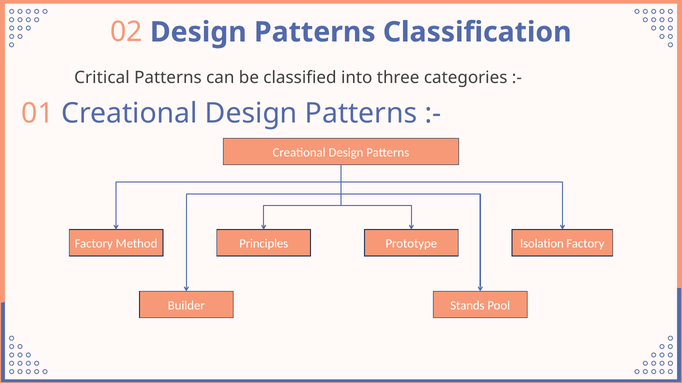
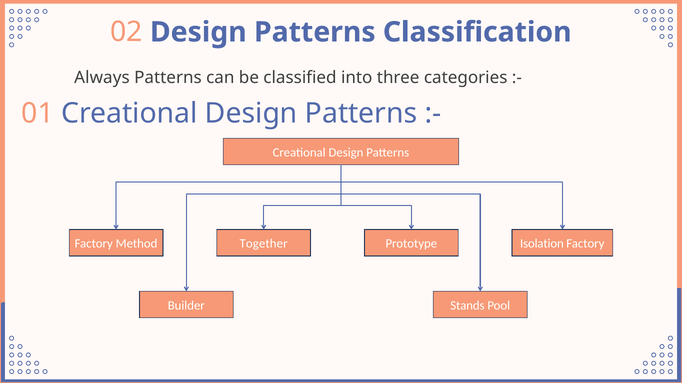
Critical: Critical -> Always (102, 78)
Principles: Principles -> Together (264, 244)
